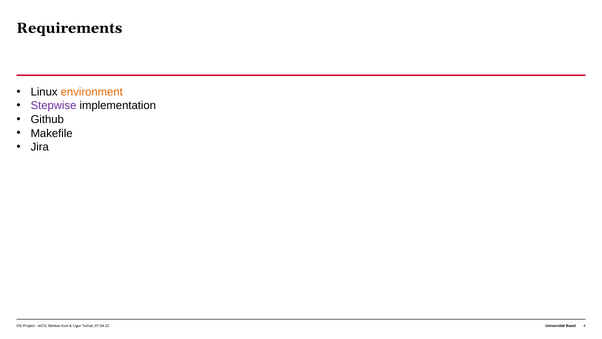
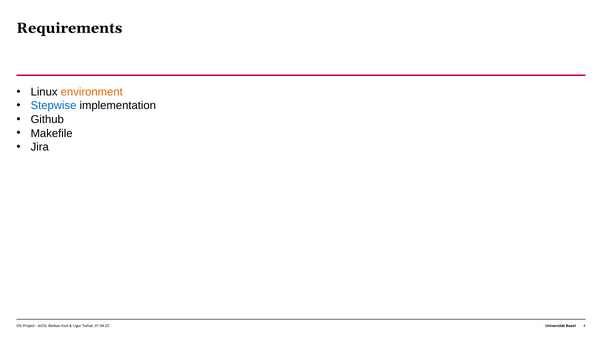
Stepwise colour: purple -> blue (54, 106)
